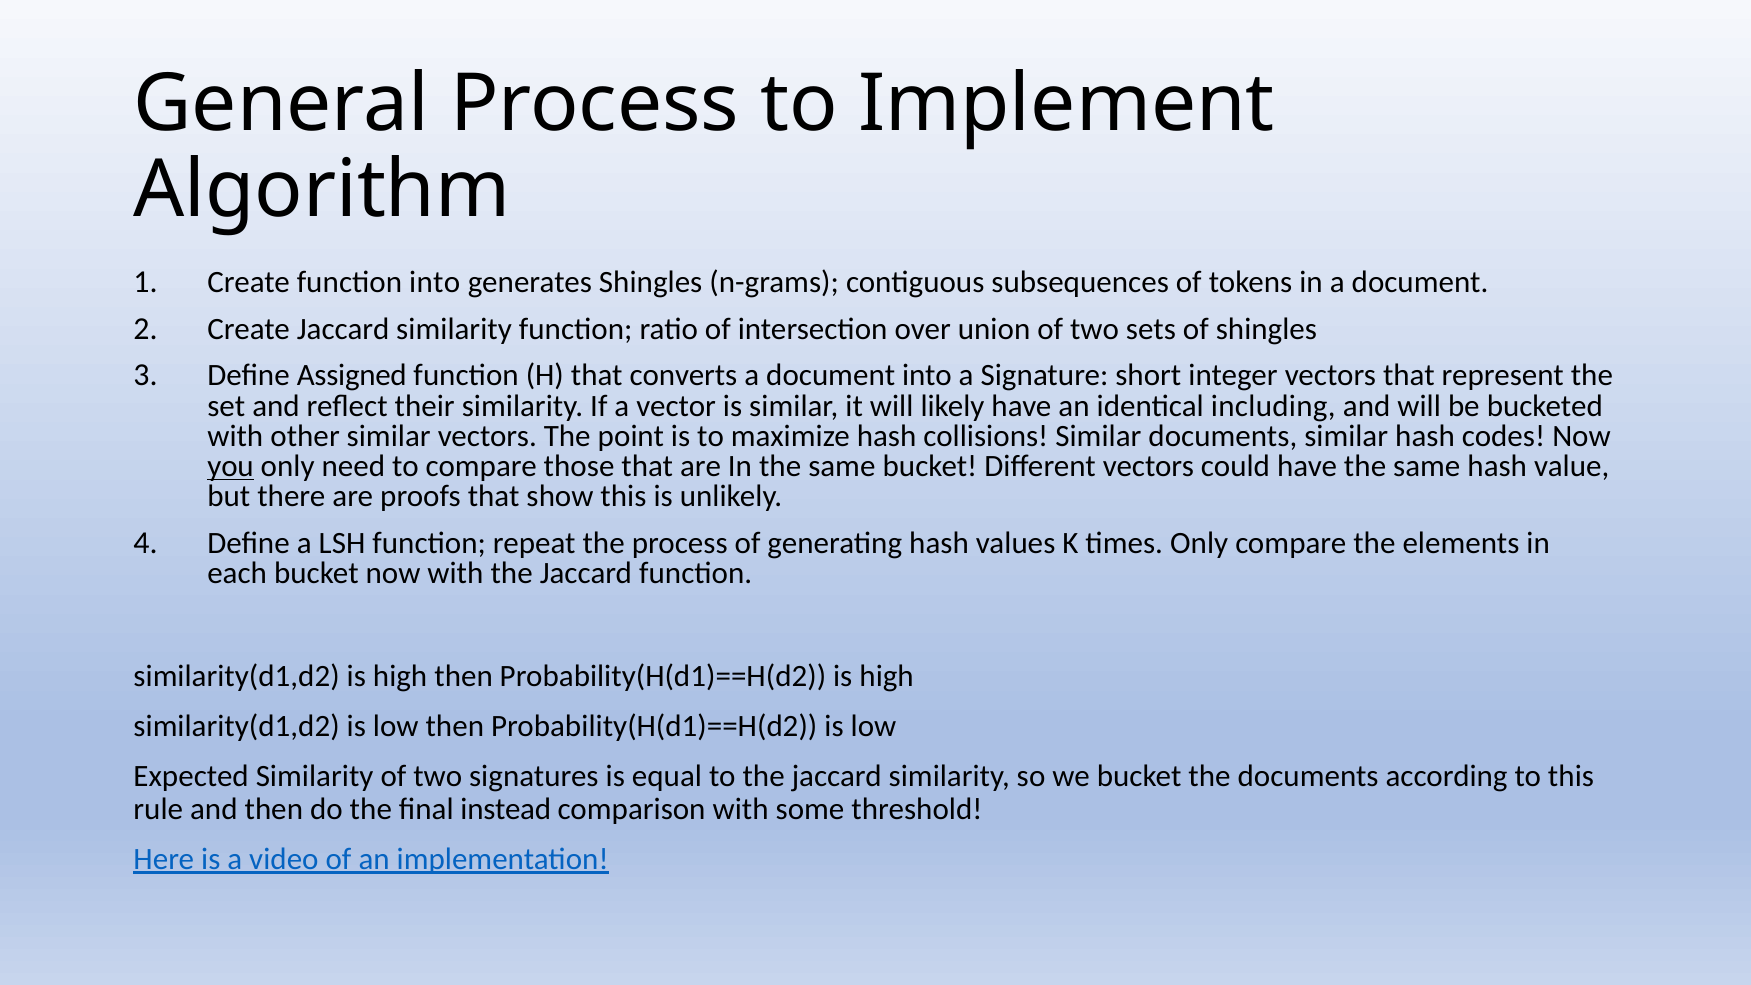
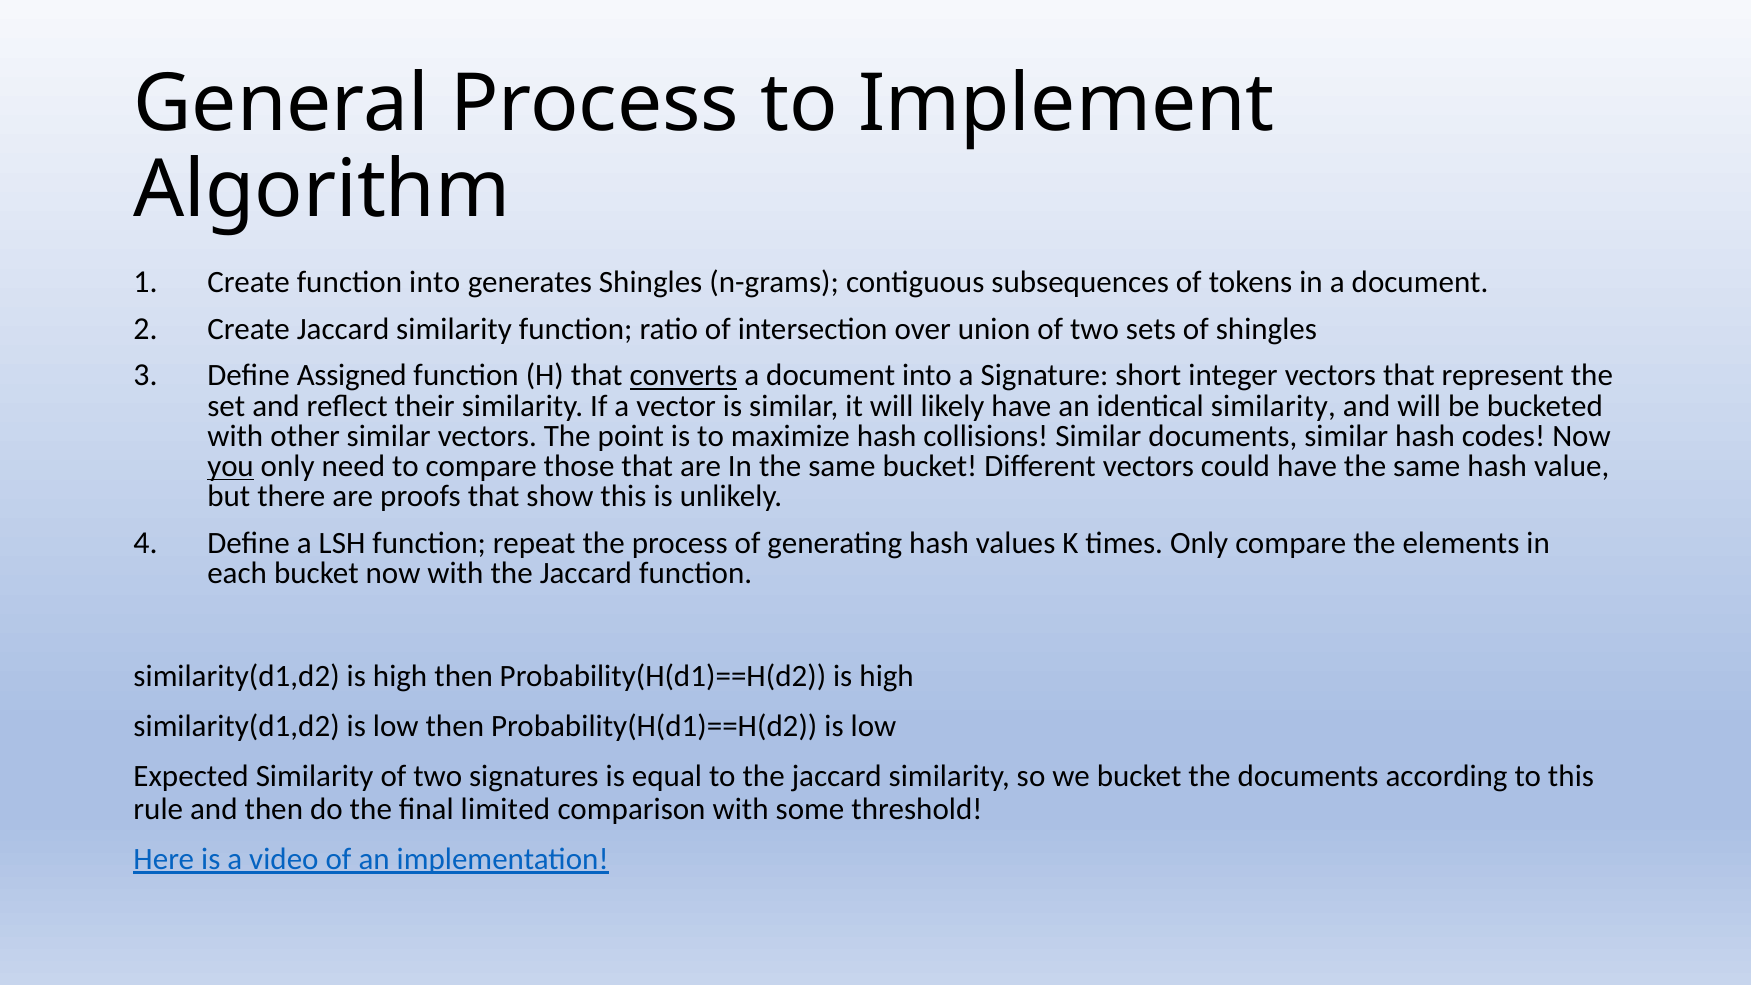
converts underline: none -> present (683, 376)
identical including: including -> similarity (1273, 406)
instead: instead -> limited (506, 810)
